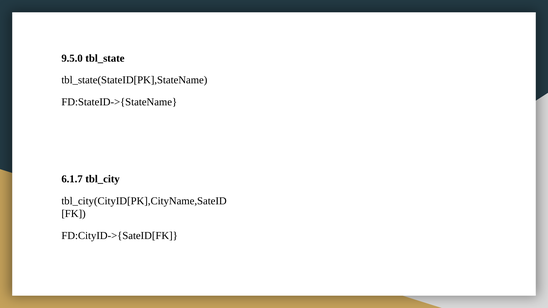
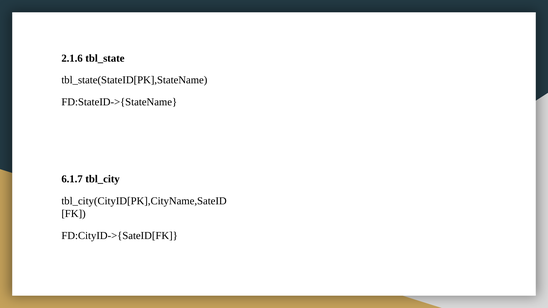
9.5.0: 9.5.0 -> 2.1.6 (72, 58)
